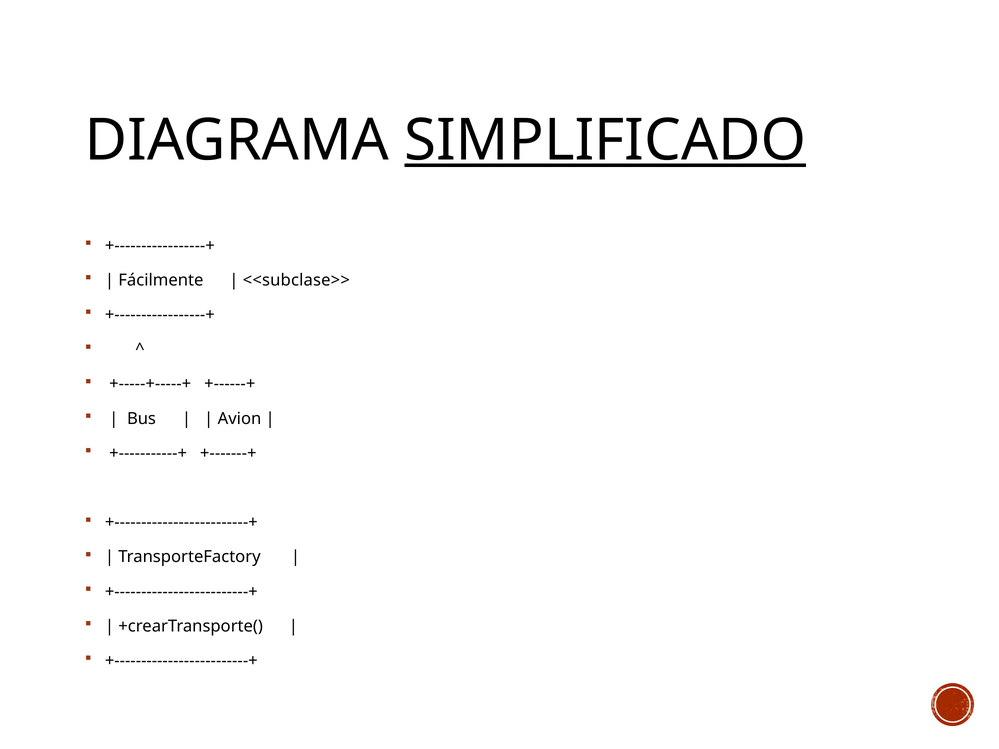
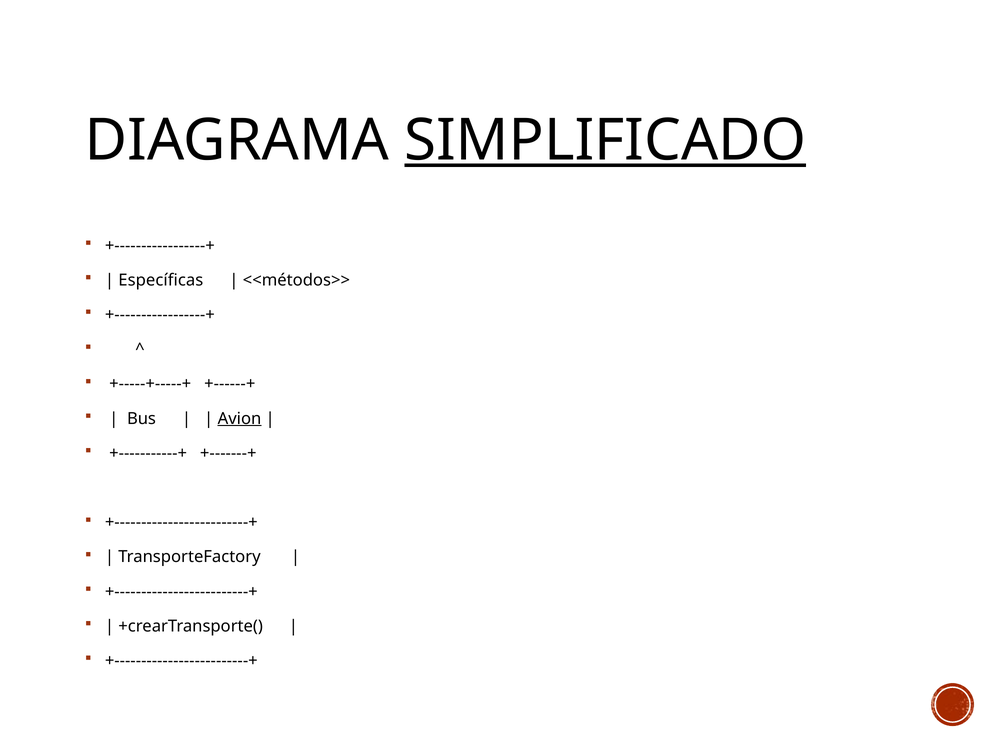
Fácilmente: Fácilmente -> Específicas (161, 280)
<<subclase>>: <<subclase>> -> <<métodos>> (296, 280)
Avion underline: none -> present (240, 419)
